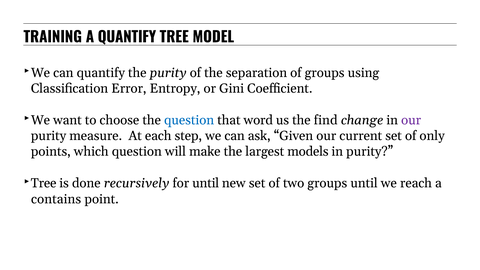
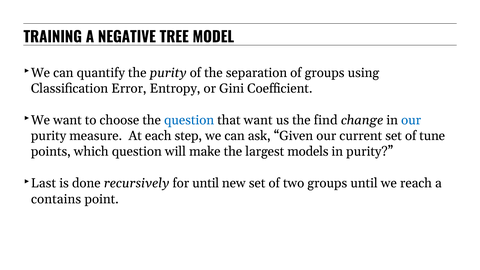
A QUANTIFY: QUANTIFY -> NEGATIVE (127, 37)
that word: word -> want (258, 120)
our colour: purple -> blue (411, 120)
only: only -> tune (432, 136)
Tree: Tree -> Last (43, 183)
